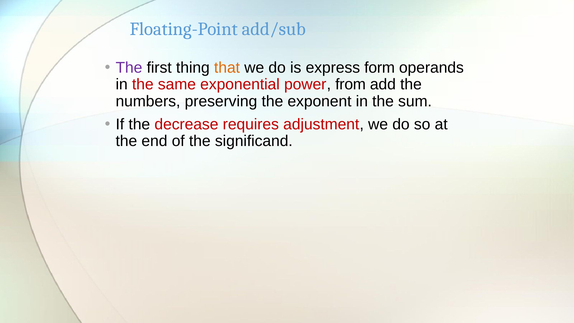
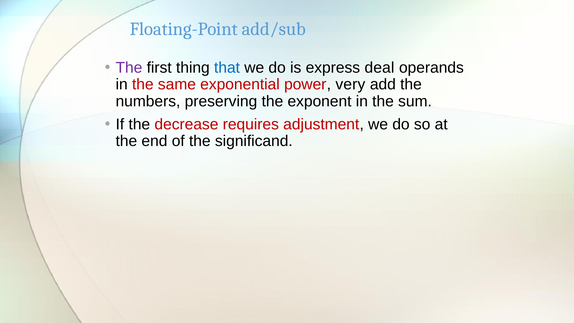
that colour: orange -> blue (227, 68)
form: form -> deal (379, 68)
from: from -> very (350, 84)
